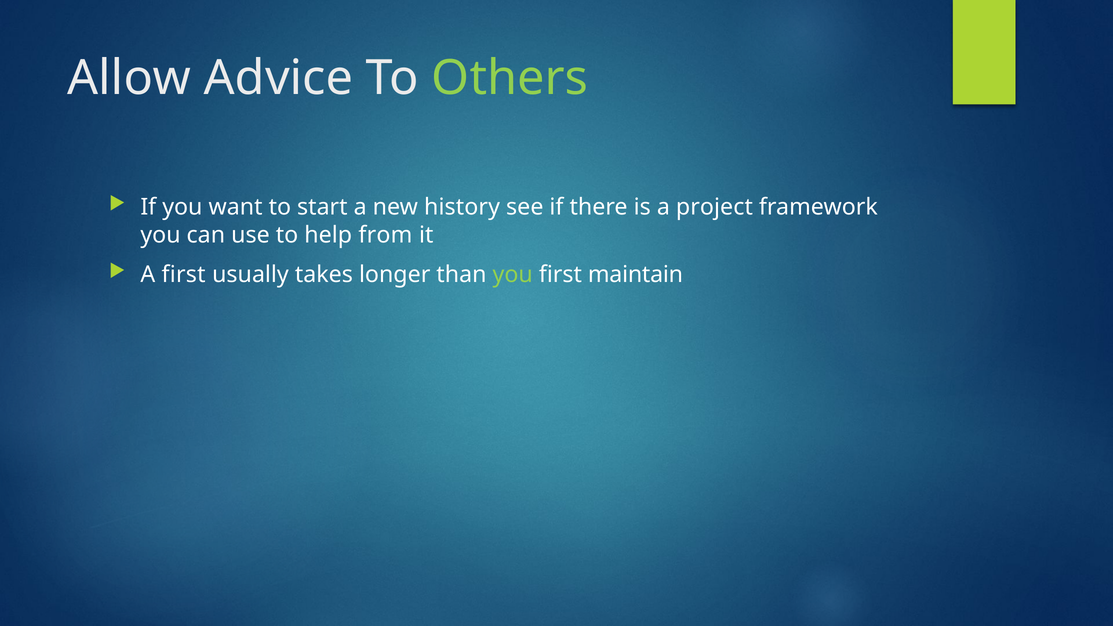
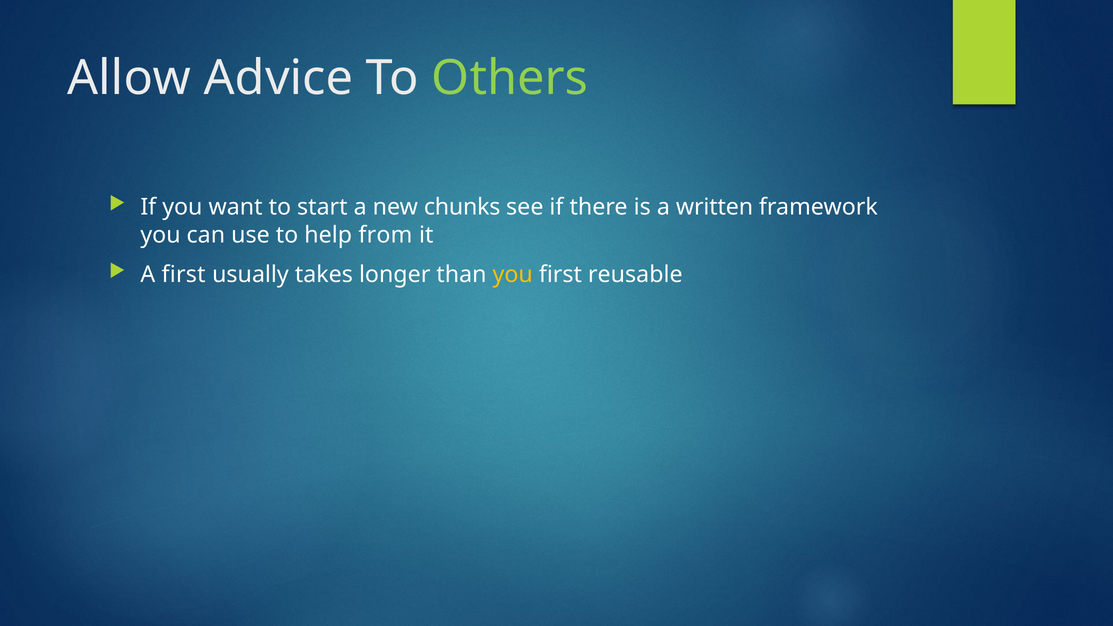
history: history -> chunks (462, 207)
project: project -> written (715, 207)
you colour: light green -> yellow (513, 274)
maintain: maintain -> reusable (635, 274)
